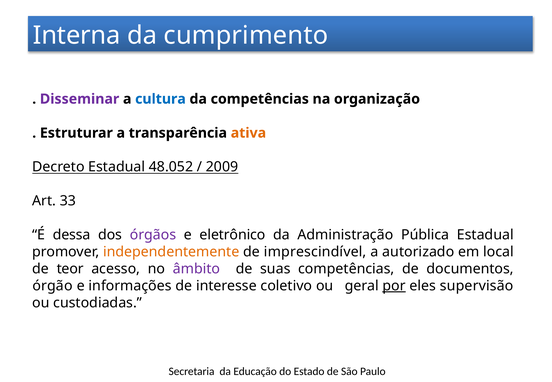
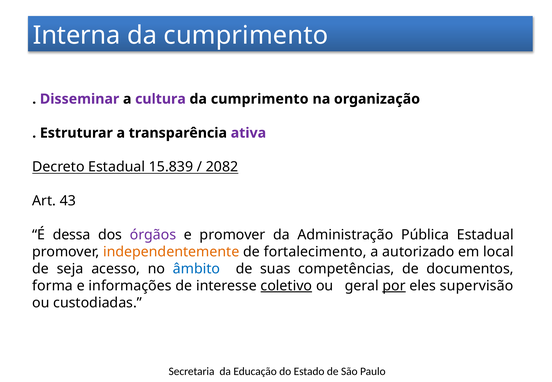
cultura colour: blue -> purple (160, 99)
competências: competências -> cumprimento (260, 99)
ativa colour: orange -> purple (248, 133)
48.052: 48.052 -> 15.839 (171, 167)
2009: 2009 -> 2082 (222, 167)
33: 33 -> 43 (68, 201)
e eletrônico: eletrônico -> promover (233, 235)
imprescindível: imprescindível -> fortalecimento (315, 252)
teor: teor -> seja (70, 269)
âmbito colour: purple -> blue (197, 269)
órgão: órgão -> forma (53, 286)
coletivo underline: none -> present (286, 286)
